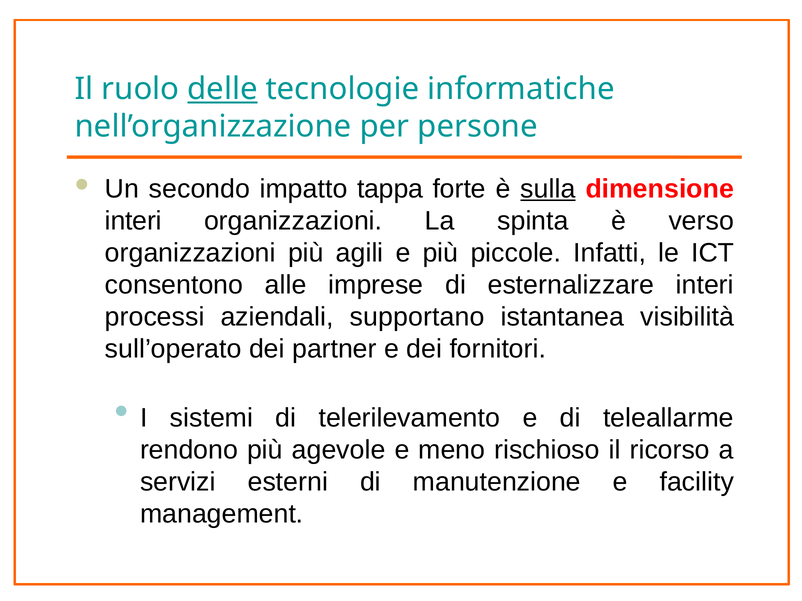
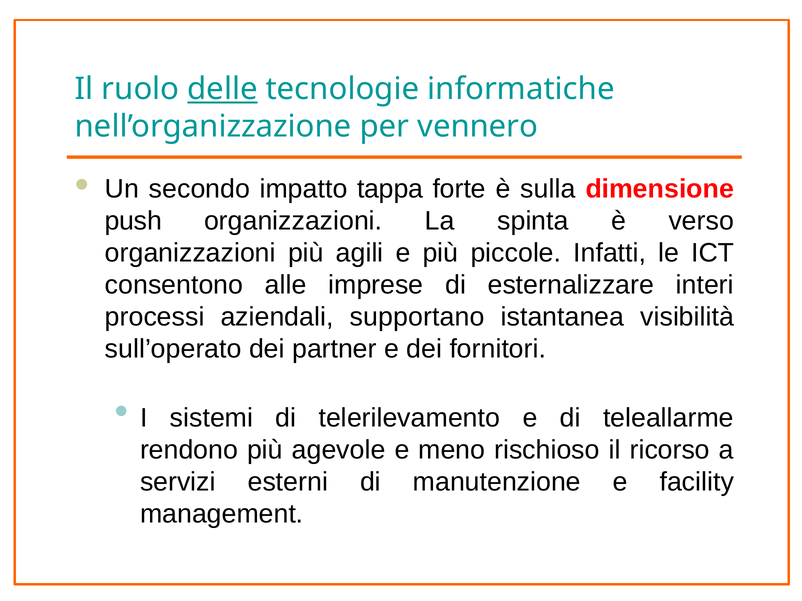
persone: persone -> vennero (478, 126)
sulla underline: present -> none (548, 189)
interi: interi -> push (133, 221)
